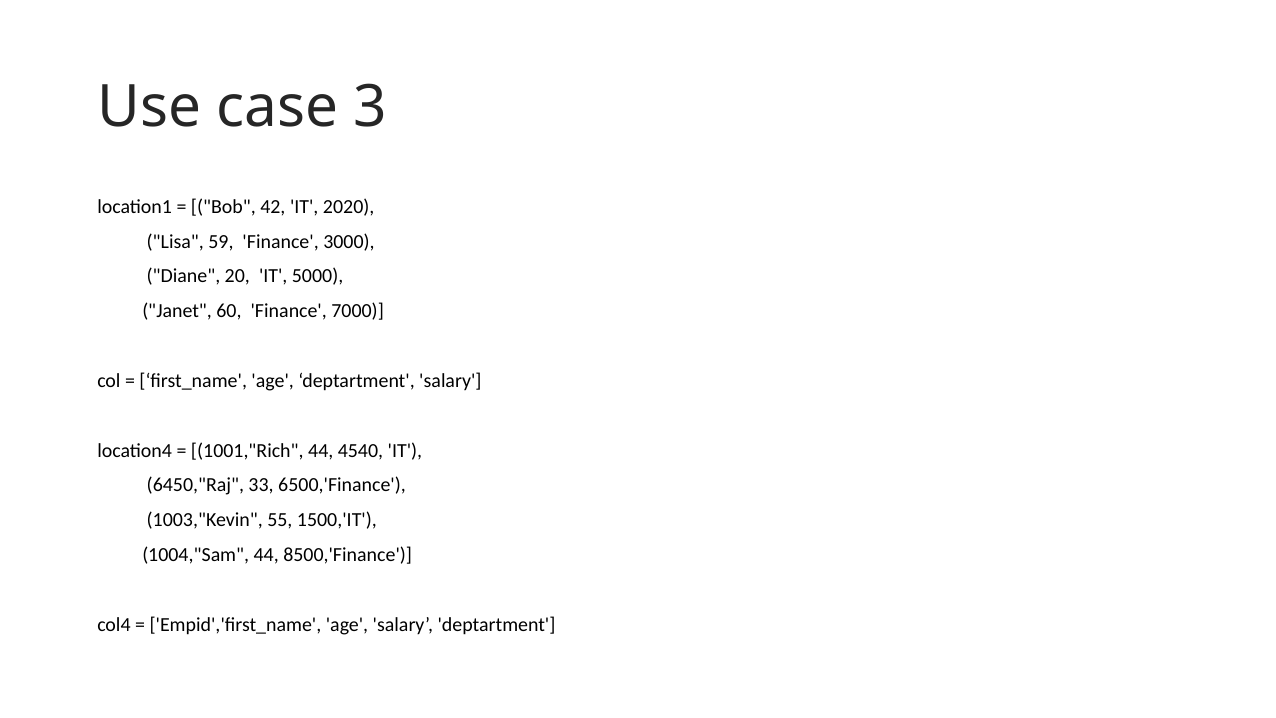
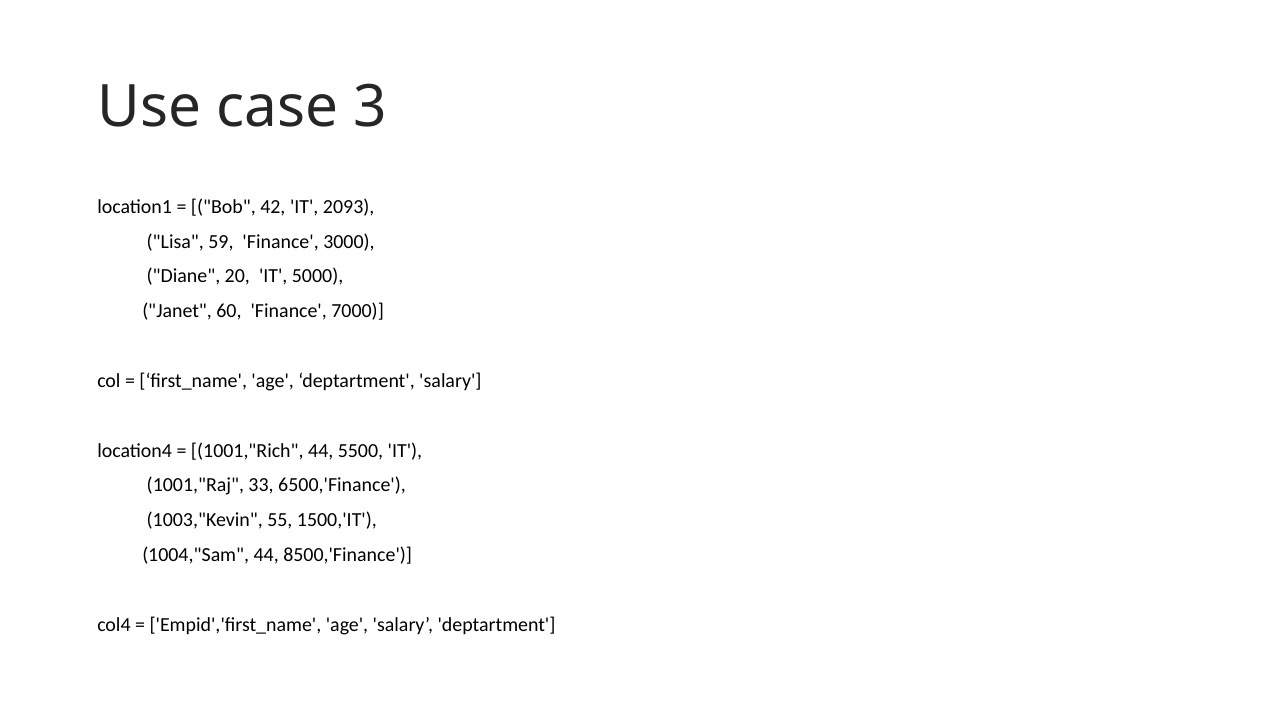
2020: 2020 -> 2093 (349, 206)
4540: 4540 -> 5500 (360, 450)
6450,"Raj: 6450,"Raj -> 1001,"Raj (195, 485)
